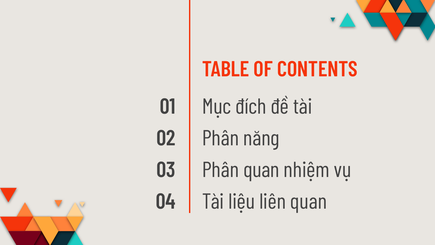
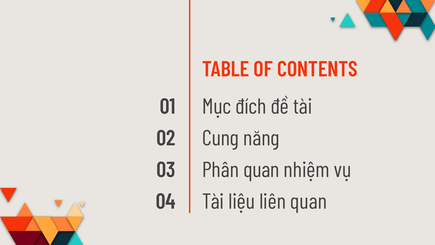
Phân: Phân -> Cung (221, 138)
